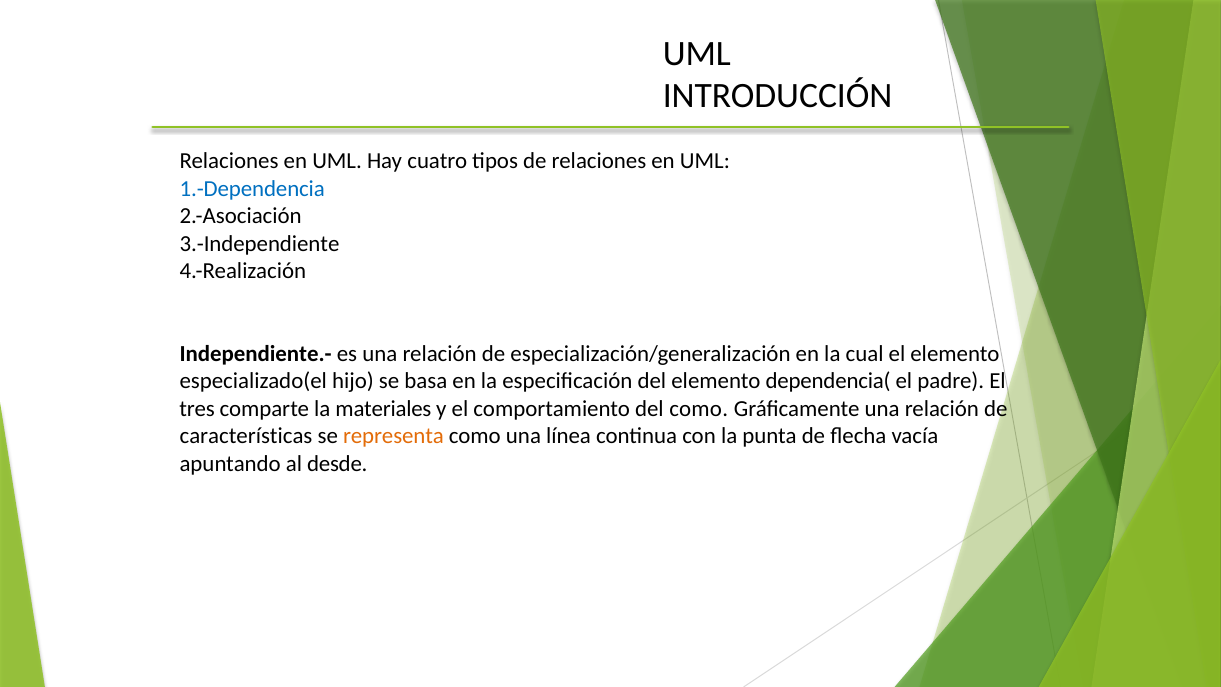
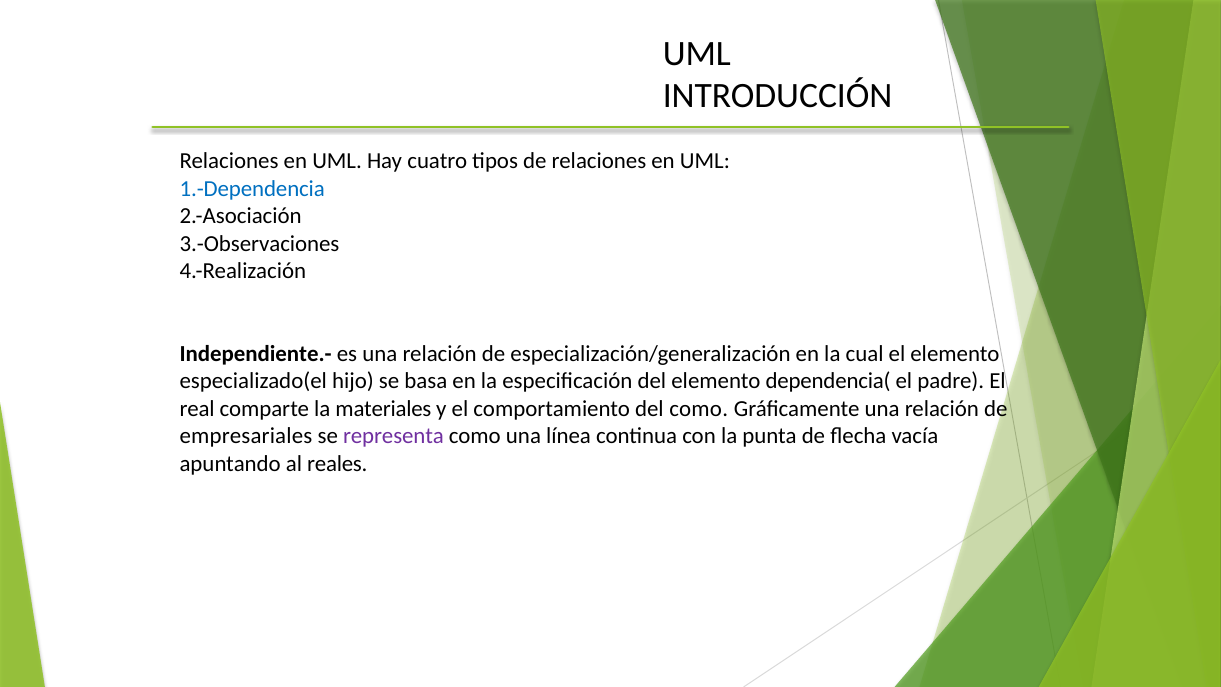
3.-Independiente: 3.-Independiente -> 3.-Observaciones (260, 244)
tres: tres -> real (197, 409)
características: características -> empresariales (246, 436)
representa colour: orange -> purple (393, 436)
desde: desde -> reales (337, 464)
